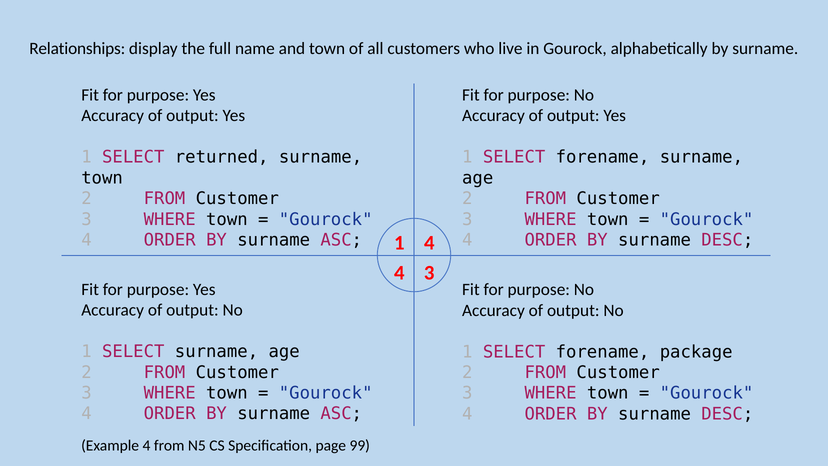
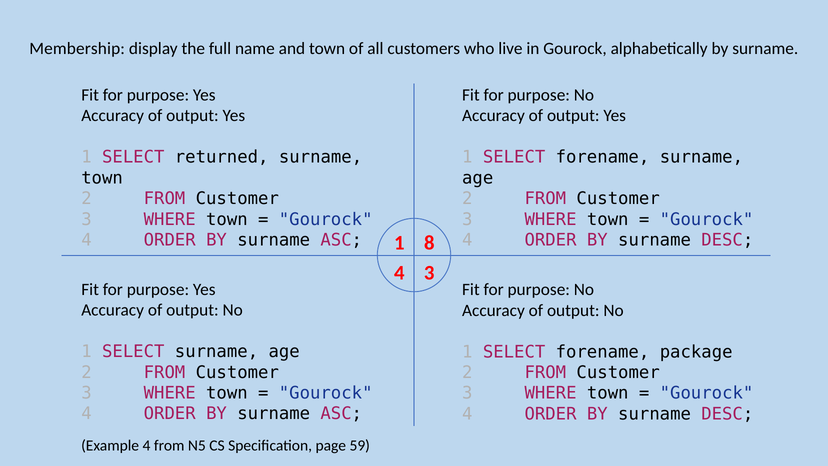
Relationships: Relationships -> Membership (77, 48)
1 4: 4 -> 8 (429, 243)
99: 99 -> 59 (360, 445)
